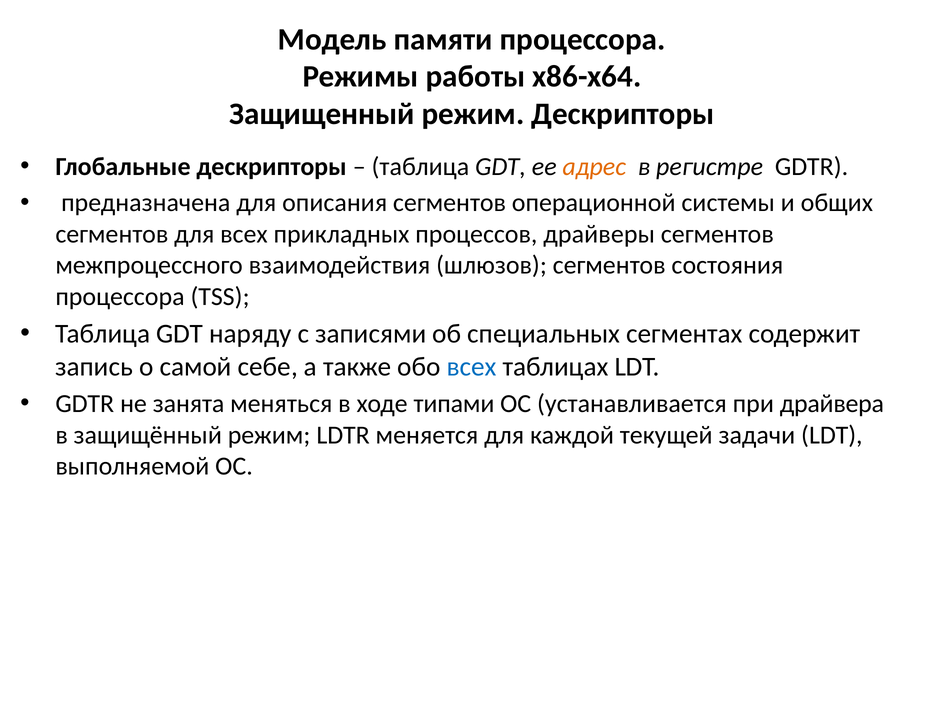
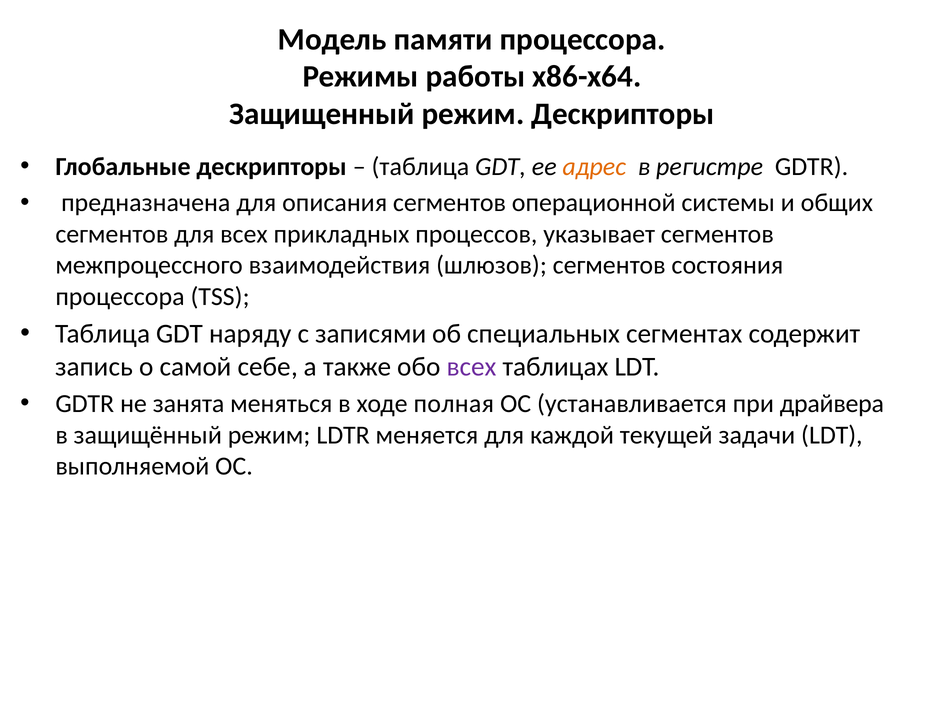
драйверы: драйверы -> указывает (599, 234)
всех colour: blue -> purple (472, 366)
типами: типами -> полная (454, 403)
